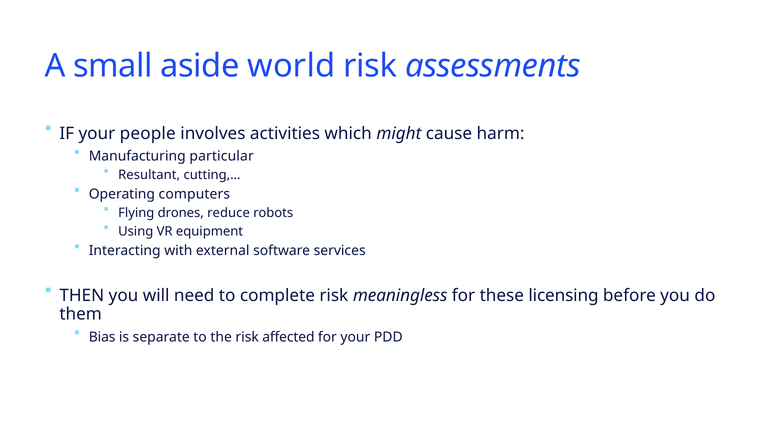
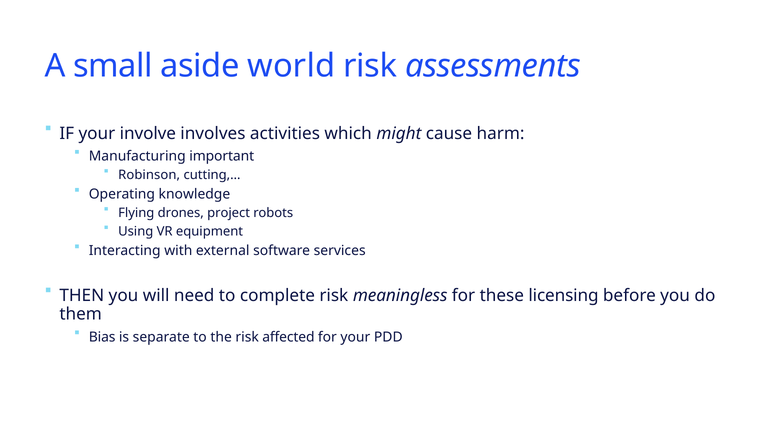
people: people -> involve (148, 133)
particular: particular -> important (222, 156)
Resultant: Resultant -> Robinson (149, 175)
computers: computers -> knowledge (194, 194)
reduce: reduce -> project (229, 213)
